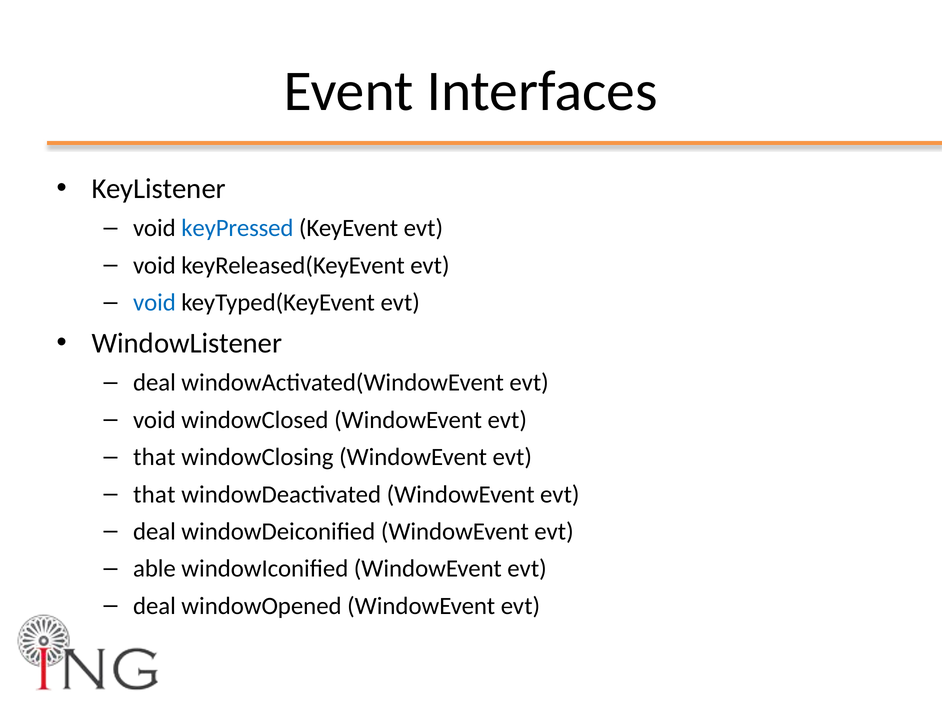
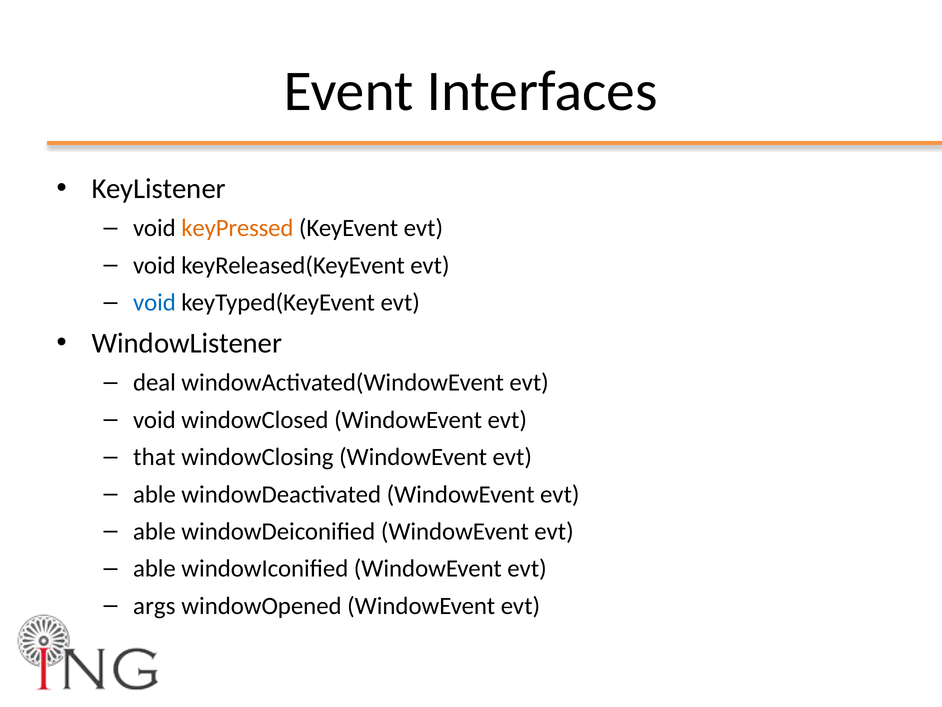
keyPressed colour: blue -> orange (237, 228)
that: that -> able (154, 494)
deal: deal -> able (154, 531)
deal: deal -> args (154, 605)
